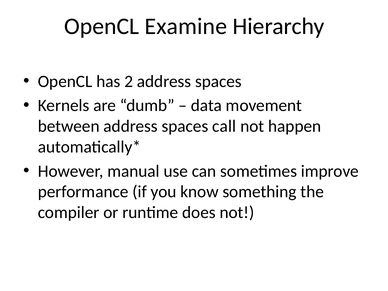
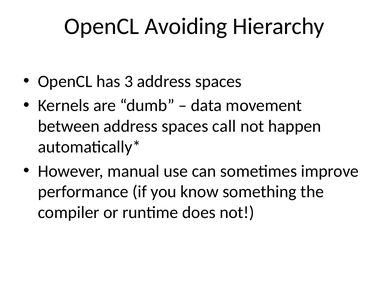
Examine: Examine -> Avoiding (186, 26)
2: 2 -> 3 (129, 81)
